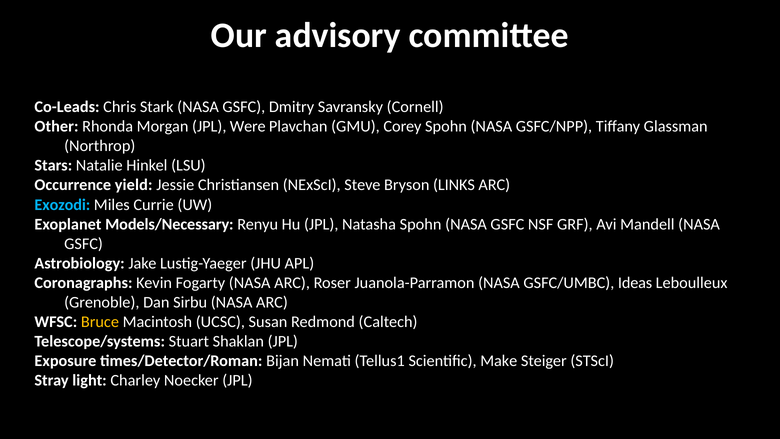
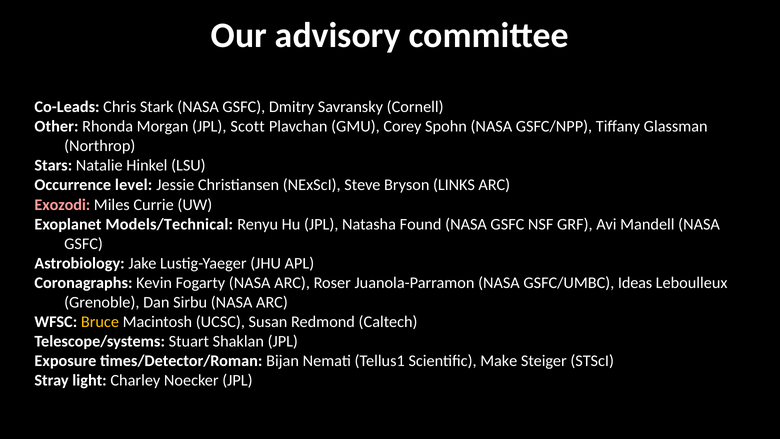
Were: Were -> Scott (248, 126)
yield: yield -> level (134, 185)
Exozodi colour: light blue -> pink (62, 205)
Models/Necessary: Models/Necessary -> Models/Technical (169, 224)
Natasha Spohn: Spohn -> Found (421, 224)
